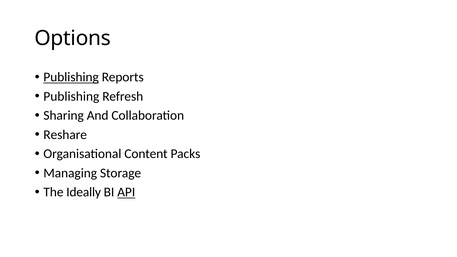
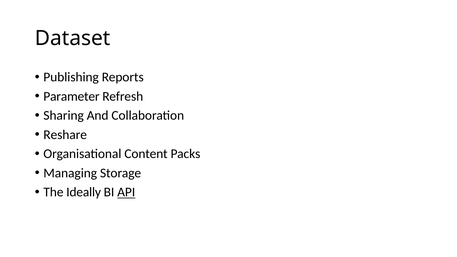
Options: Options -> Dataset (73, 38)
Publishing underline: present -> none (71, 77)
Publishing: Publishing -> Parameter (71, 96)
